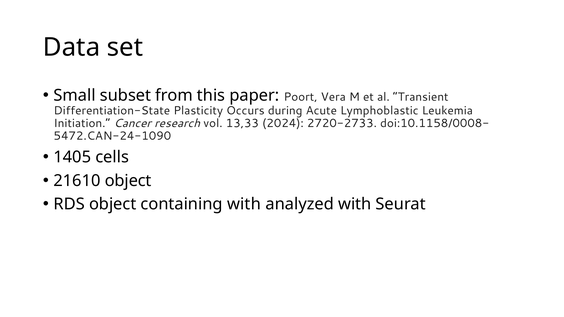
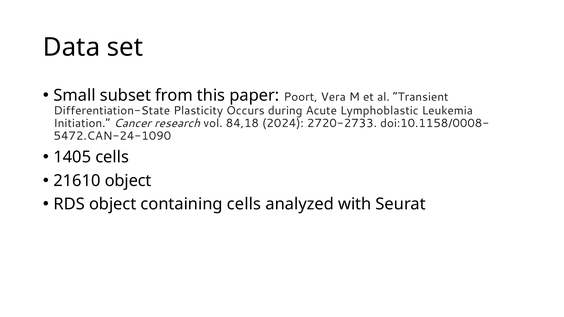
13,33: 13,33 -> 84,18 (242, 123)
containing with: with -> cells (244, 204)
